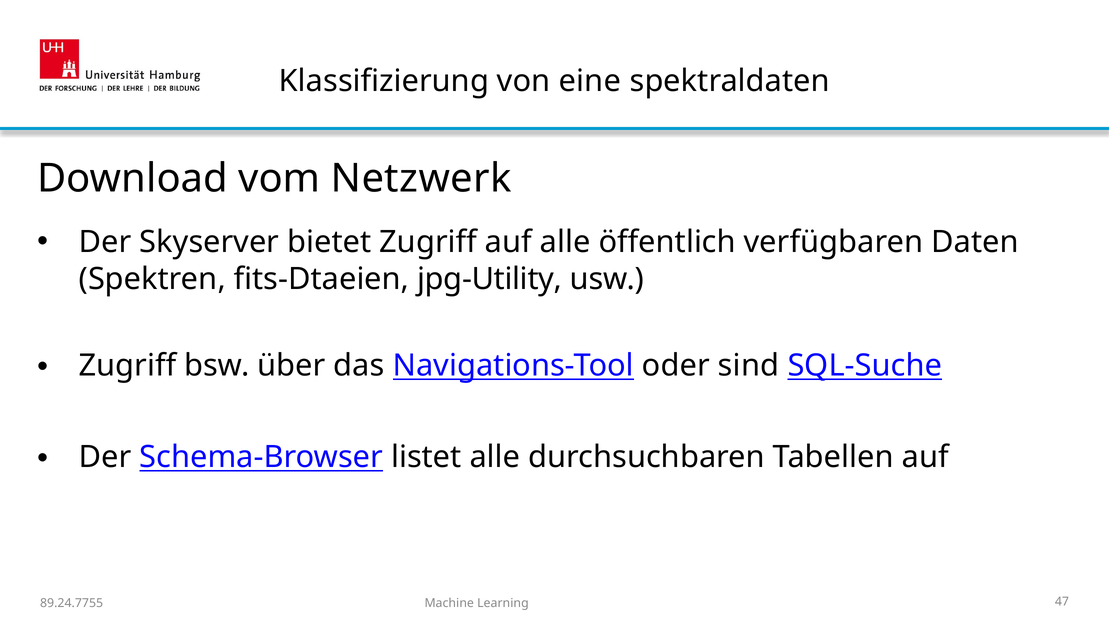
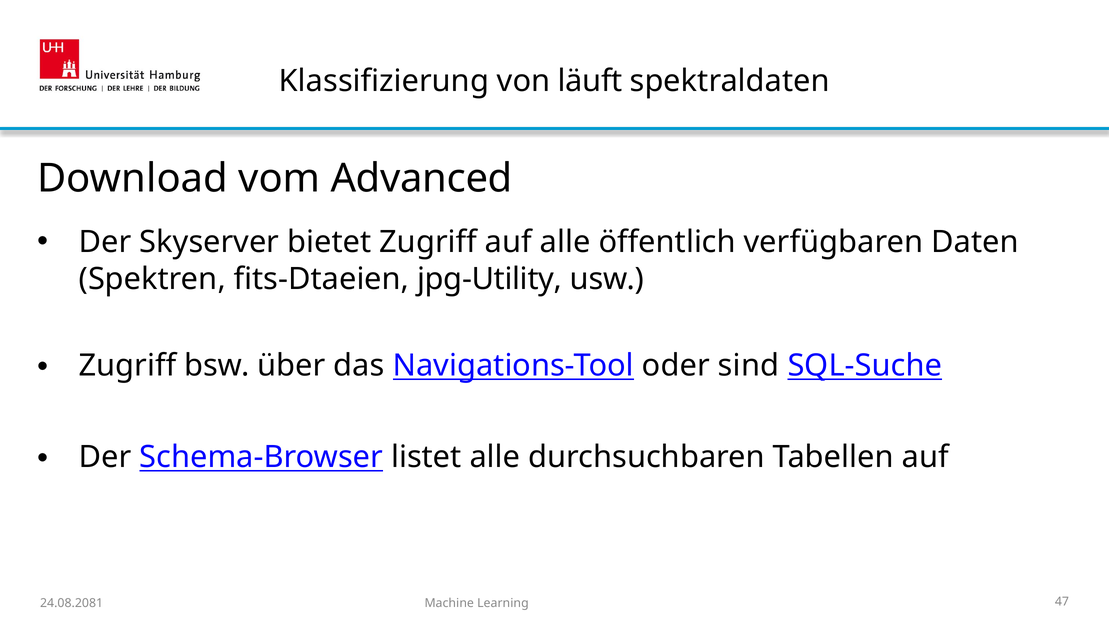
eine: eine -> läuft (590, 81)
Netzwerk: Netzwerk -> Advanced (422, 178)
89.24.7755: 89.24.7755 -> 24.08.2081 (72, 603)
